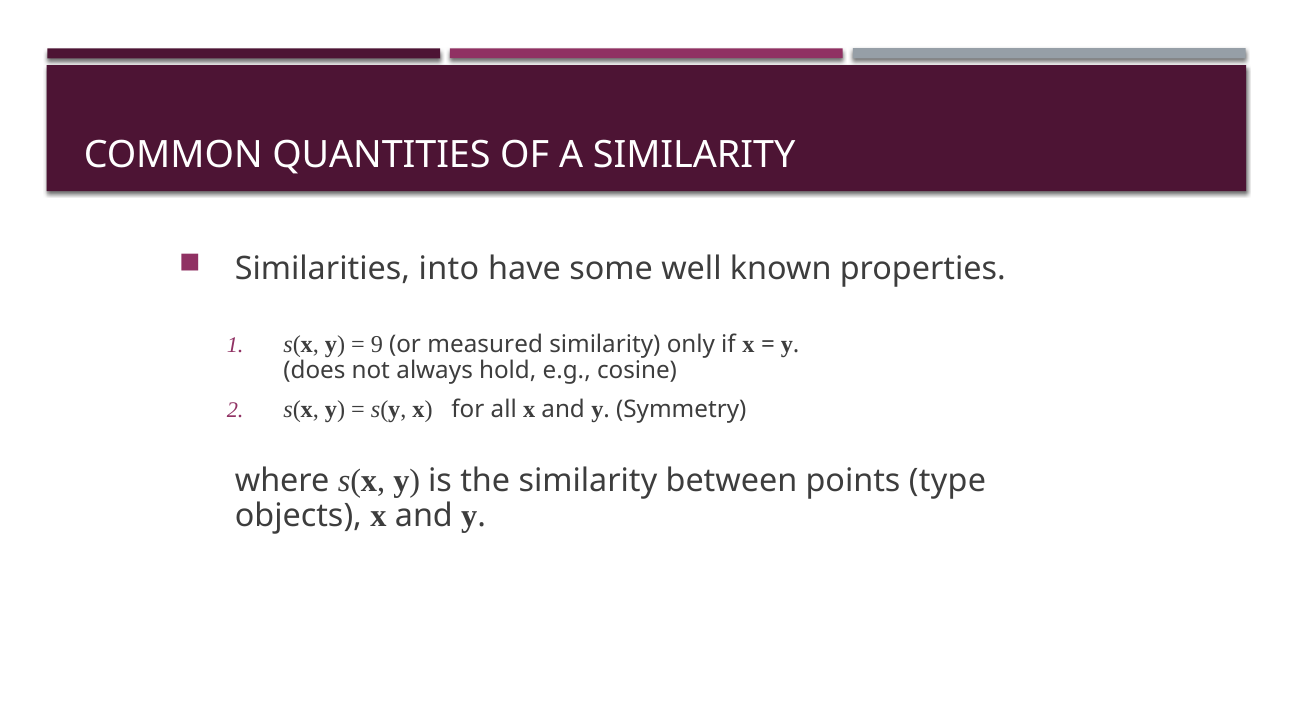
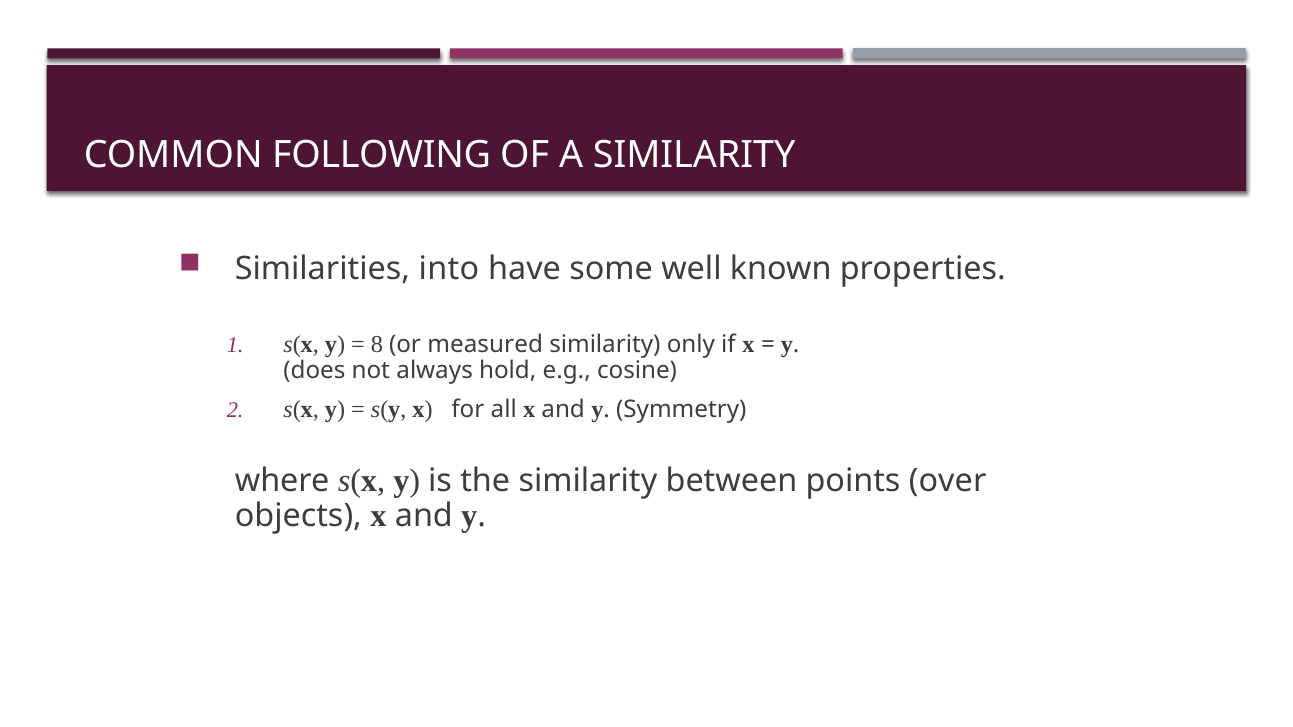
QUANTITIES: QUANTITIES -> FOLLOWING (382, 155)
9: 9 -> 8 (377, 344)
type: type -> over (948, 481)
